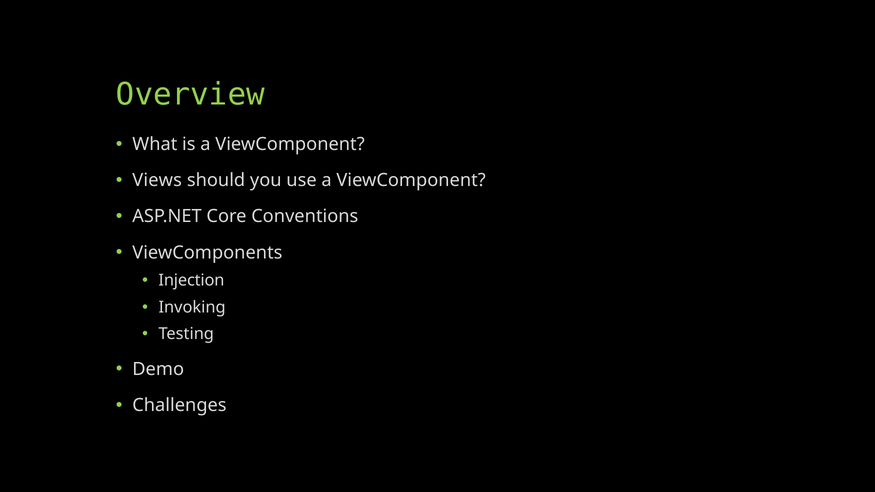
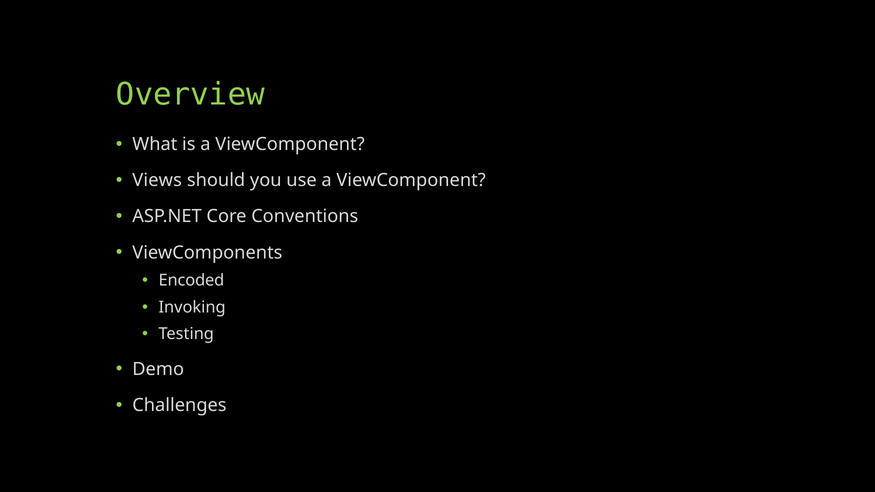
Injection: Injection -> Encoded (191, 280)
